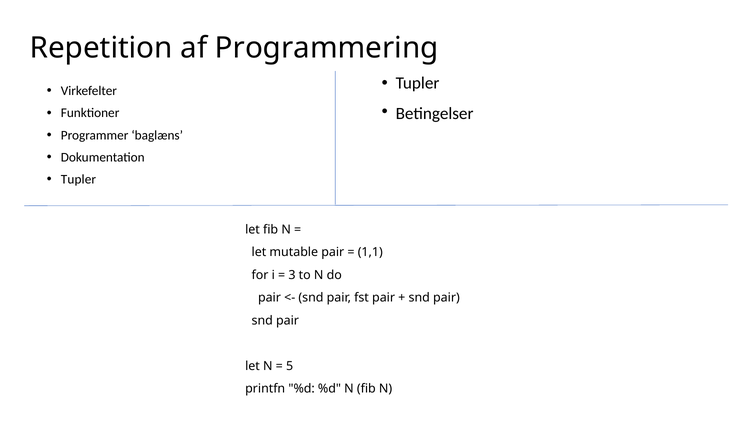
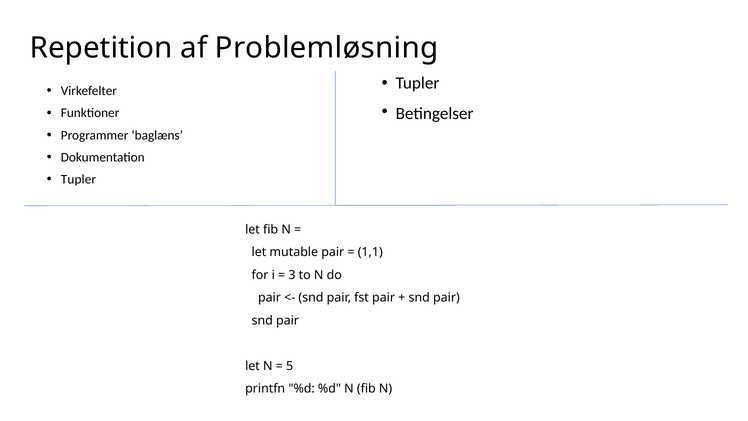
Programmering: Programmering -> Problemløsning (327, 48)
